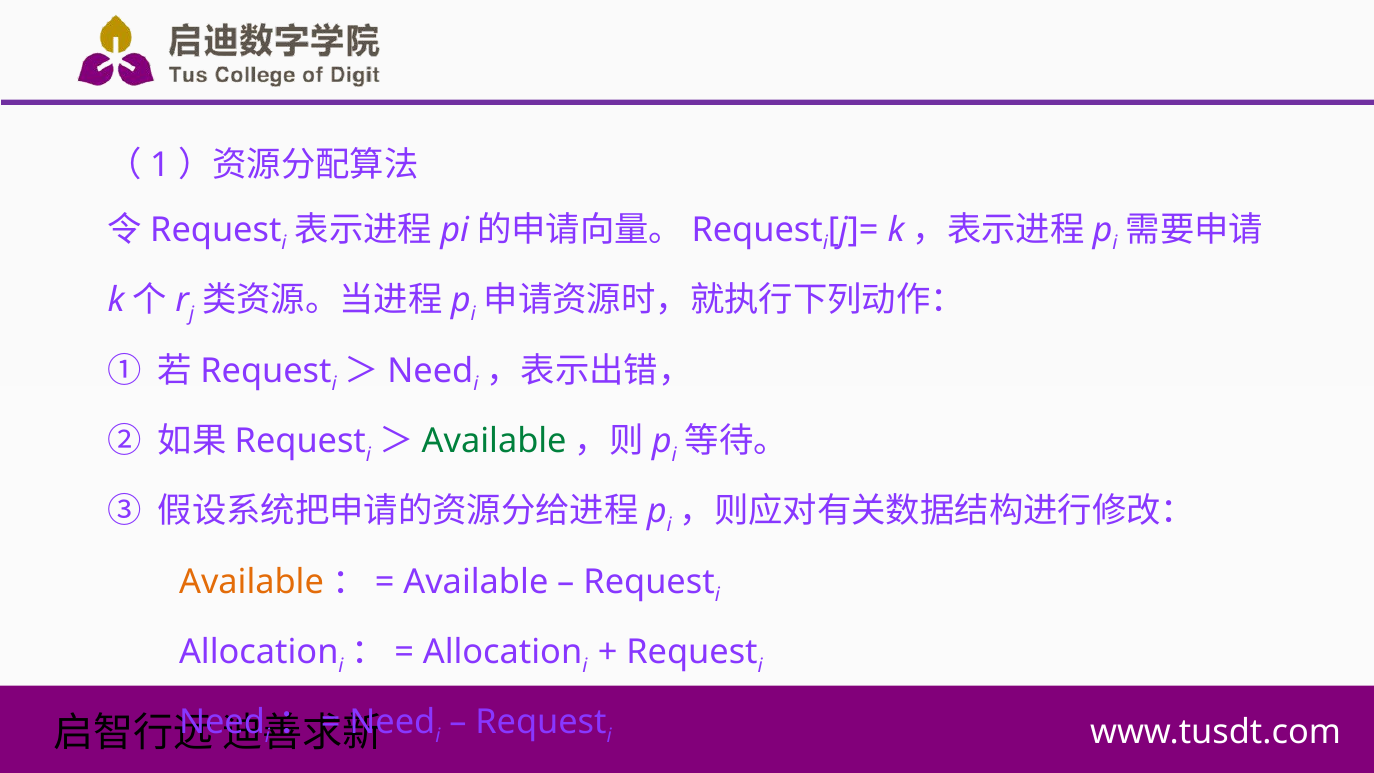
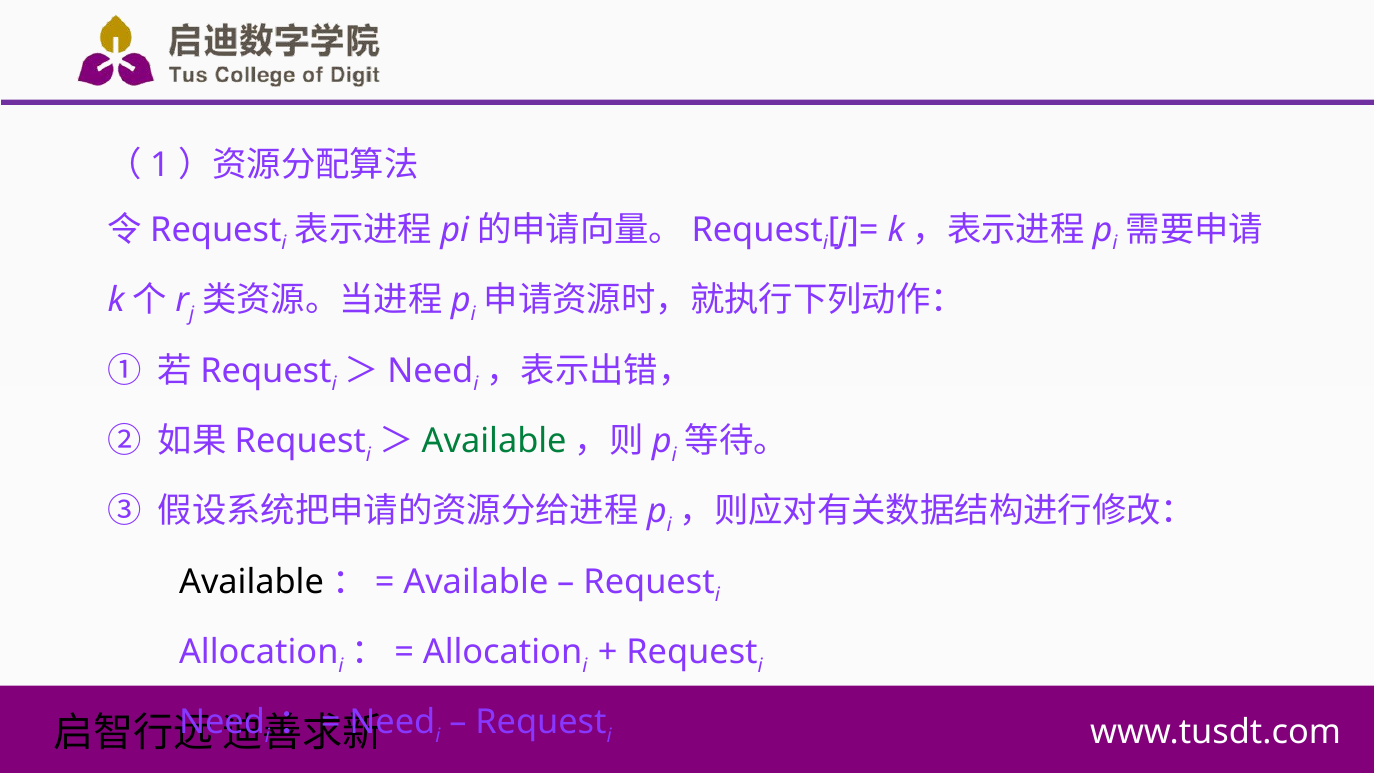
Available colour: orange -> black (252, 582)
